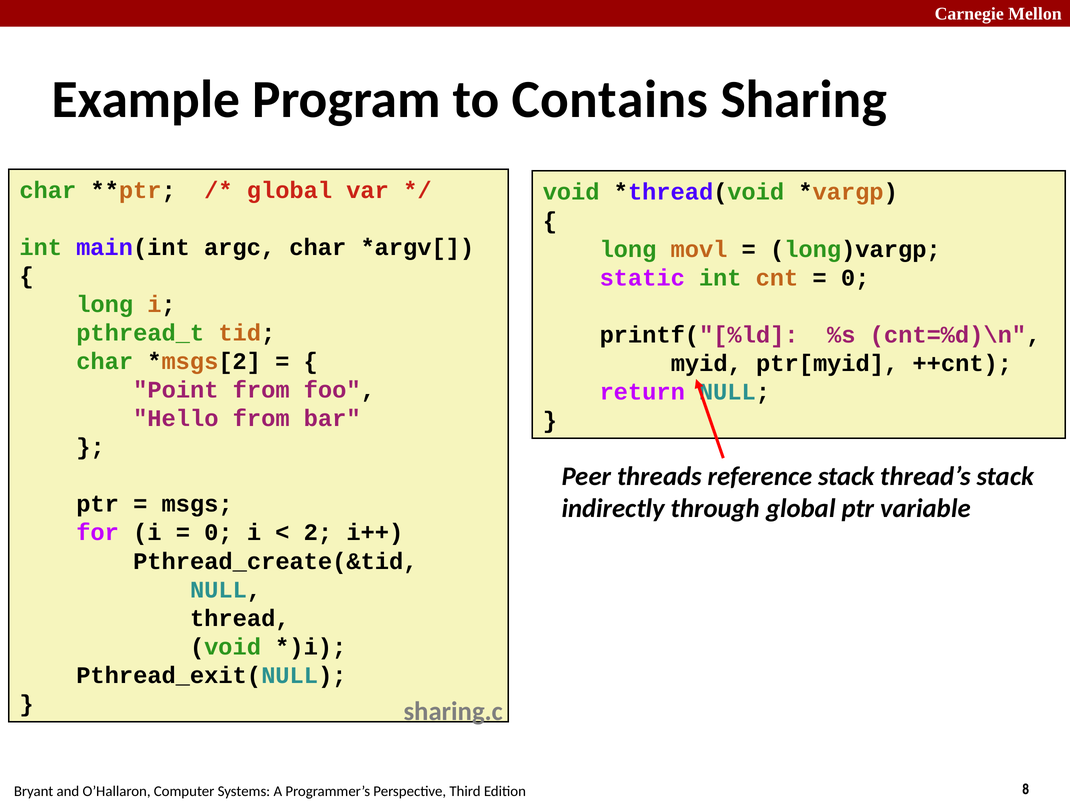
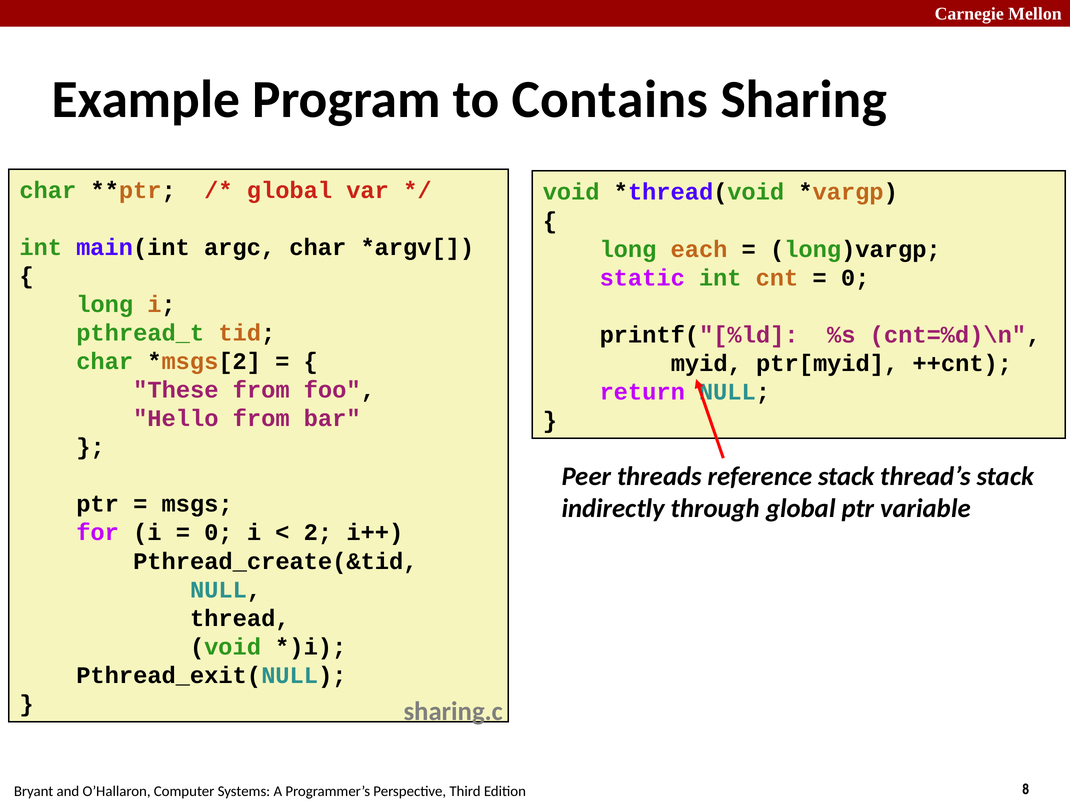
movl: movl -> each (699, 249)
Point: Point -> These (176, 390)
